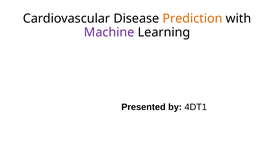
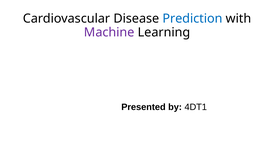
Prediction colour: orange -> blue (192, 19)
